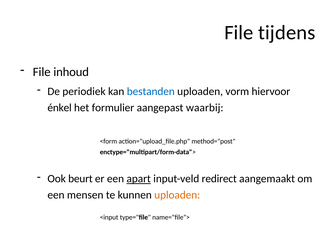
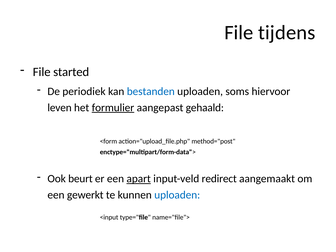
inhoud: inhoud -> started (71, 72)
vorm: vorm -> soms (237, 91)
énkel: énkel -> leven (60, 108)
formulier underline: none -> present (113, 108)
waarbij: waarbij -> gehaald (205, 108)
mensen: mensen -> gewerkt (85, 195)
uploaden colour: orange -> blue (177, 195)
